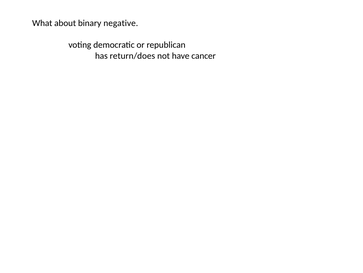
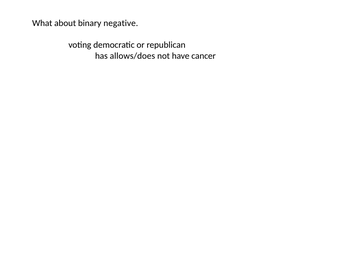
return/does: return/does -> allows/does (132, 56)
